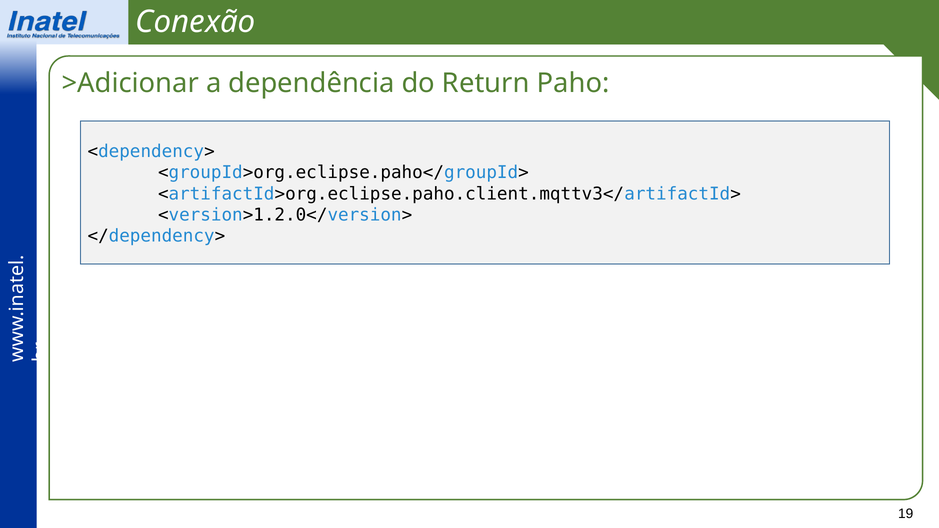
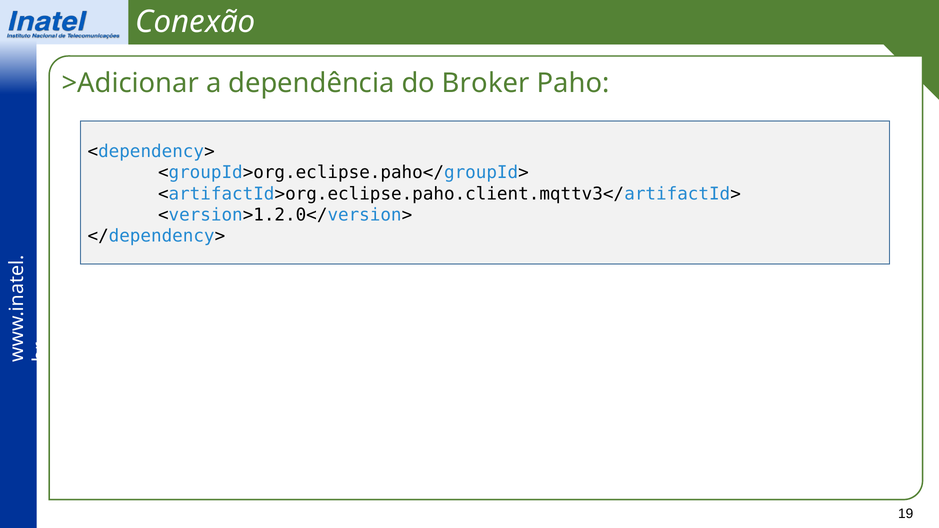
Return: Return -> Broker (486, 83)
